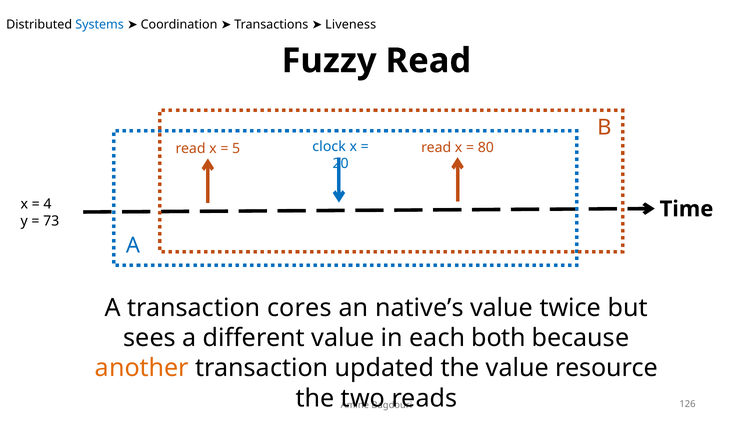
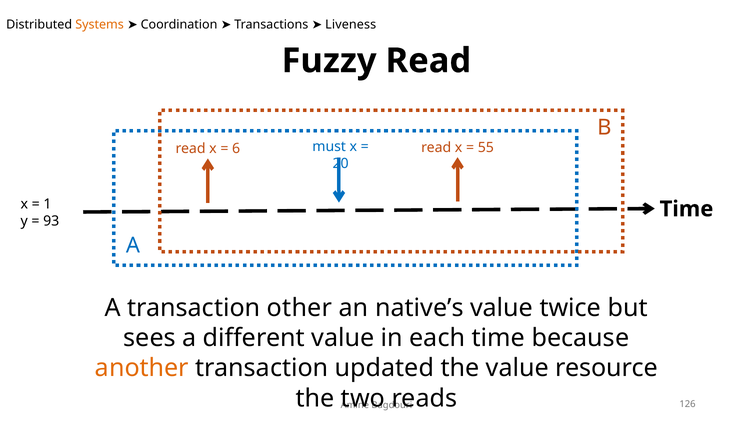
Systems colour: blue -> orange (100, 25)
clock: clock -> must (329, 147)
5: 5 -> 6 (236, 149)
80: 80 -> 55 (486, 147)
4: 4 -> 1 (47, 204)
73: 73 -> 93 (51, 221)
cores: cores -> other (299, 308)
each both: both -> time (498, 338)
